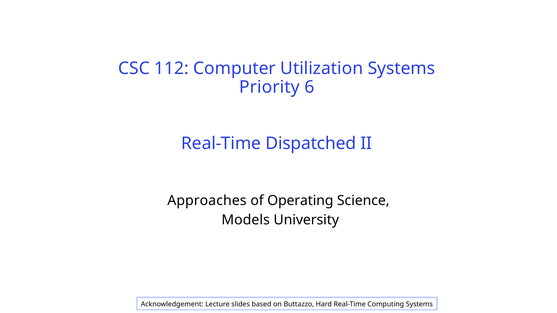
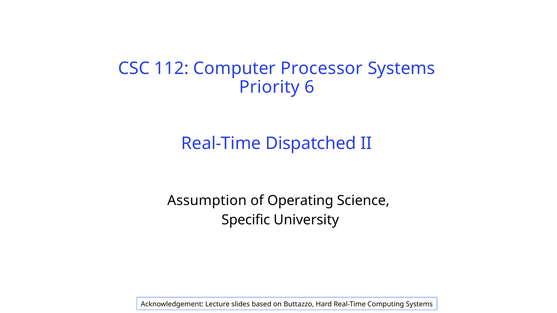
Utilization: Utilization -> Processor (322, 68)
Approaches: Approaches -> Assumption (207, 201)
Models: Models -> Specific (246, 220)
